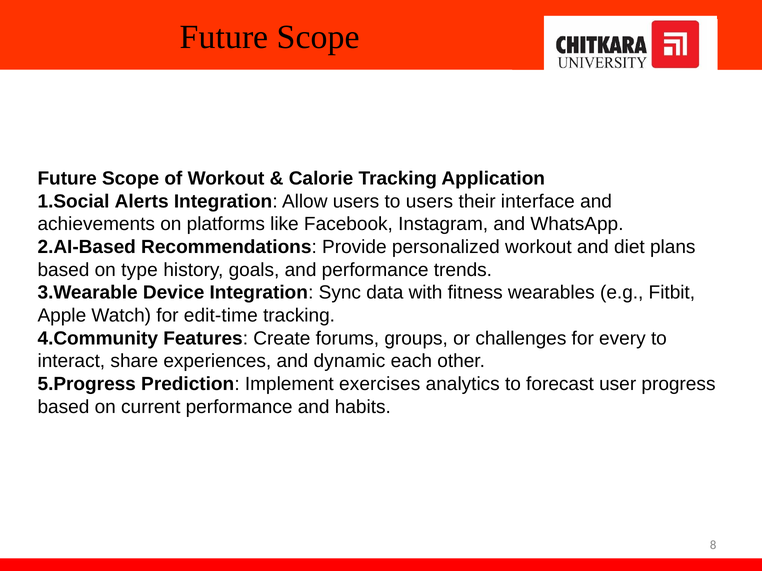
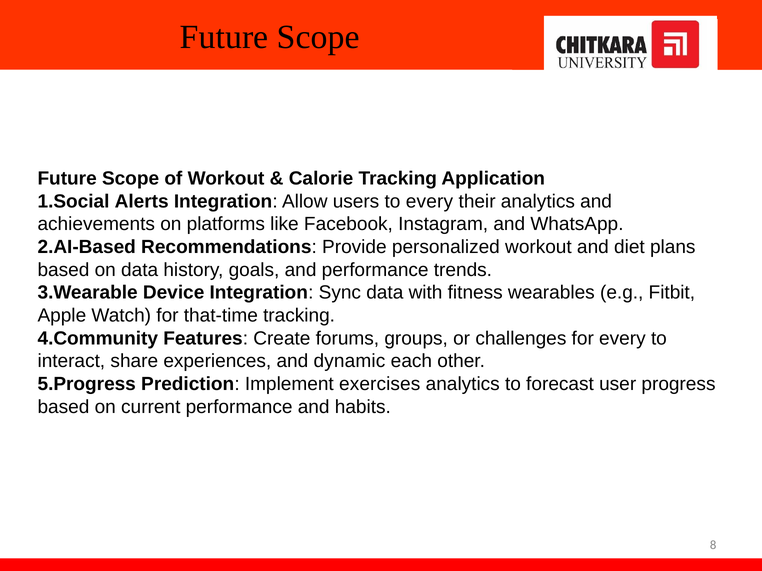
to users: users -> every (429, 201)
their interface: interface -> analytics (538, 201)
on type: type -> data (140, 270)
edit-time: edit-time -> that-time (221, 316)
